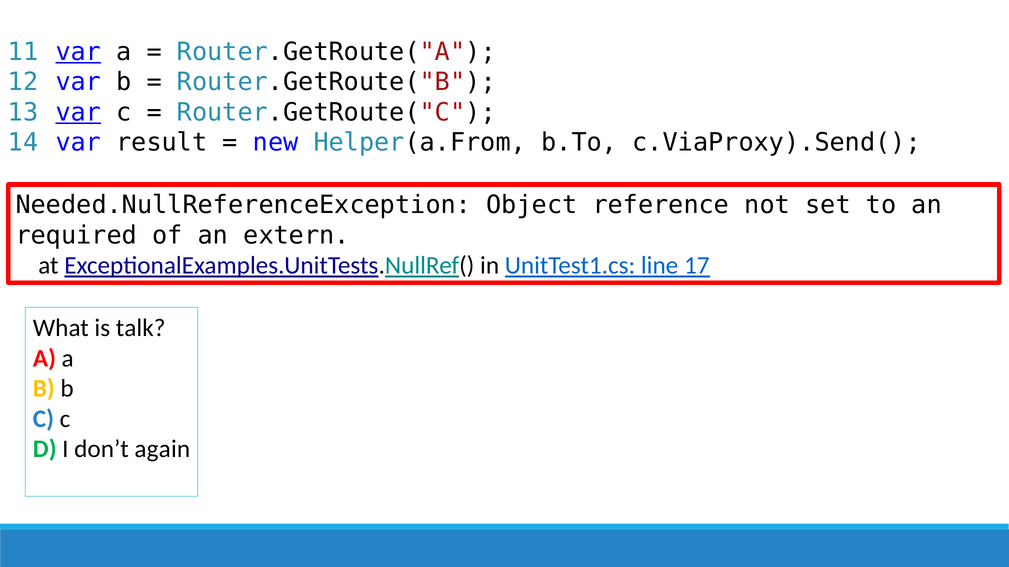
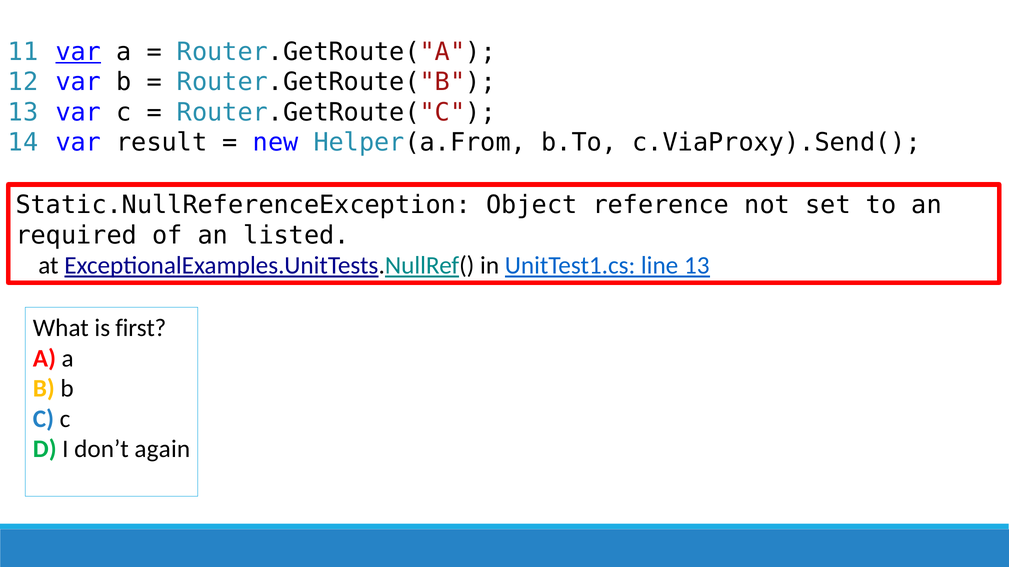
var underline: present -> none (78, 112)
Needed.NullReferenceException: Needed.NullReferenceException -> Static.NullReferenceException (243, 205)
extern: extern -> listed (296, 236)
line 17: 17 -> 13 (697, 266)
talk: talk -> first (141, 328)
